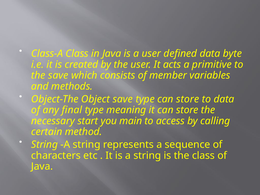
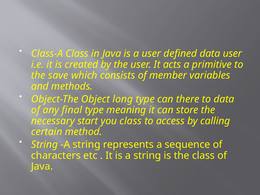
data byte: byte -> user (232, 54)
Object save: save -> long (123, 99)
type can store: store -> there (188, 99)
you main: main -> class (131, 121)
